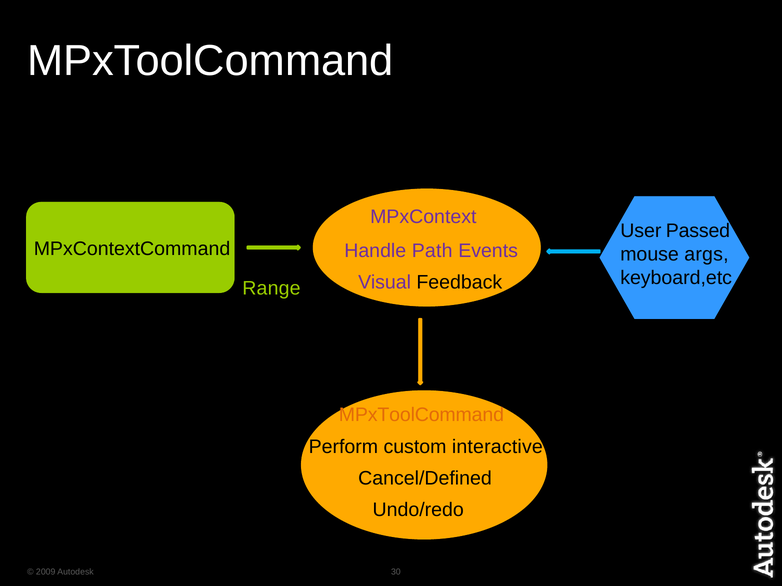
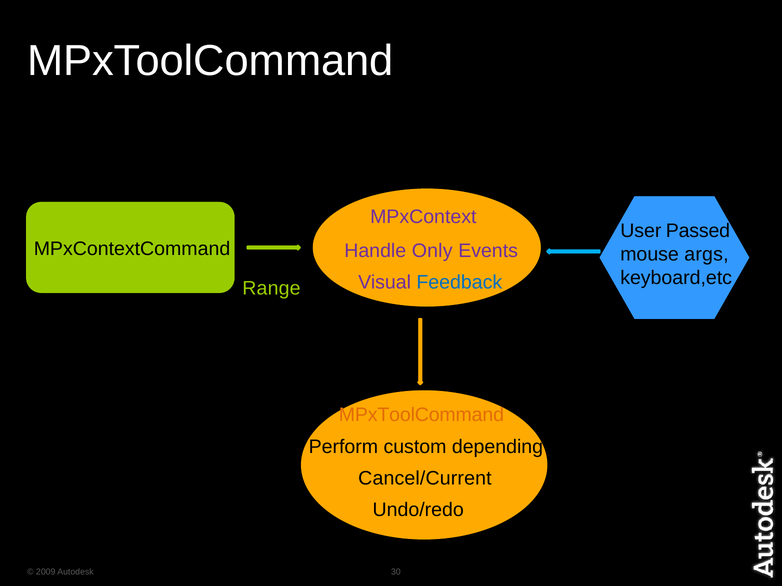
Path: Path -> Only (432, 251)
Feedback colour: black -> blue (459, 282)
interactive: interactive -> depending (497, 447)
Cancel/Defined: Cancel/Defined -> Cancel/Current (425, 479)
